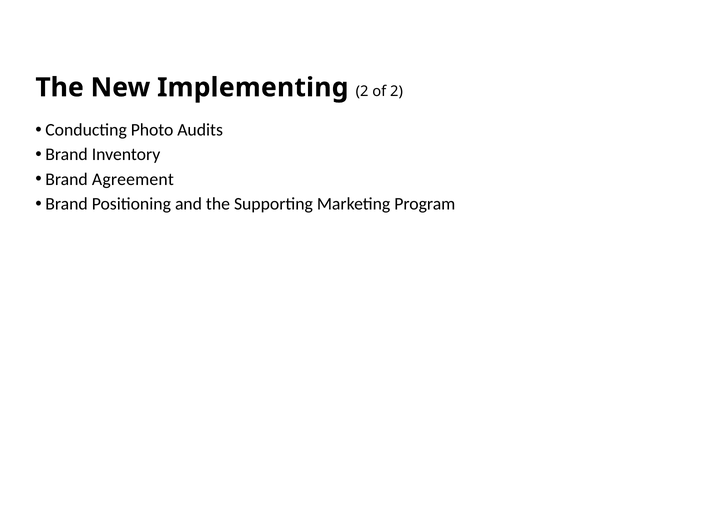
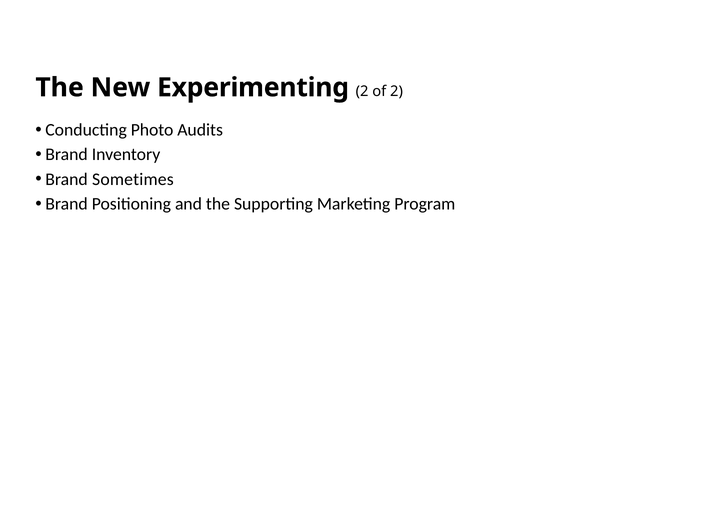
Implementing: Implementing -> Experimenting (253, 88)
Agreement: Agreement -> Sometimes (133, 179)
